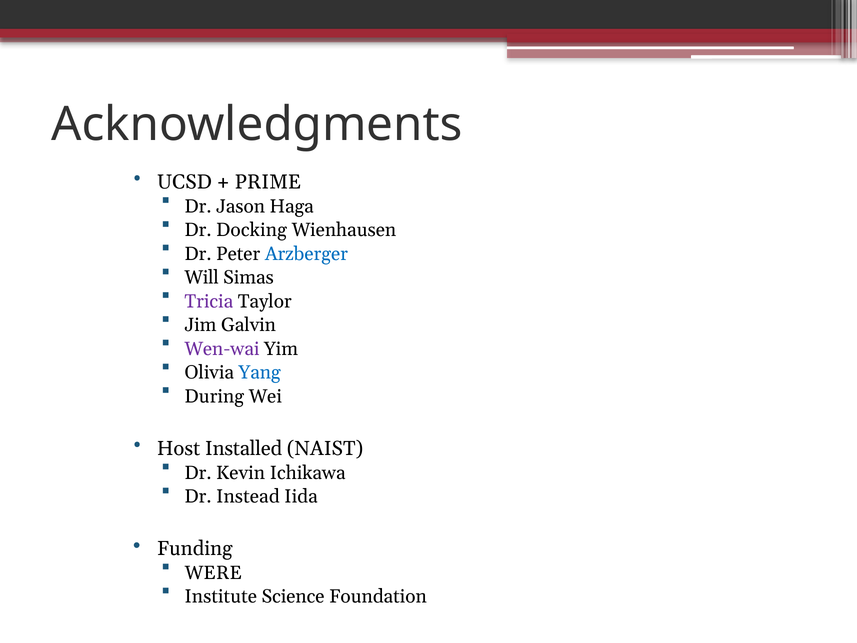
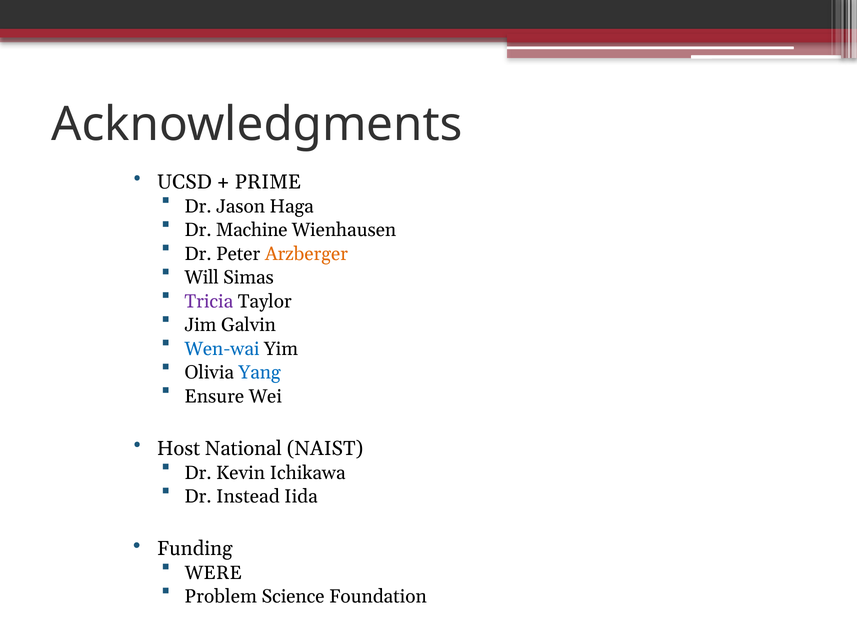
Docking: Docking -> Machine (252, 230)
Arzberger colour: blue -> orange (306, 254)
Wen-wai colour: purple -> blue (222, 349)
During: During -> Ensure (214, 396)
Installed: Installed -> National (244, 448)
Institute: Institute -> Problem (221, 596)
